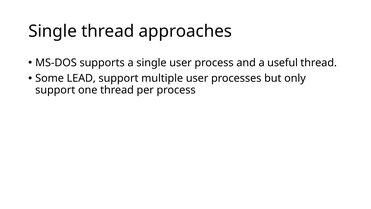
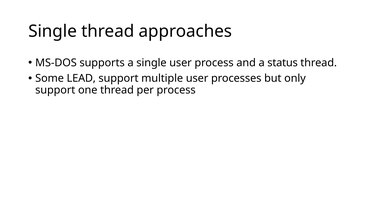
useful: useful -> status (283, 63)
